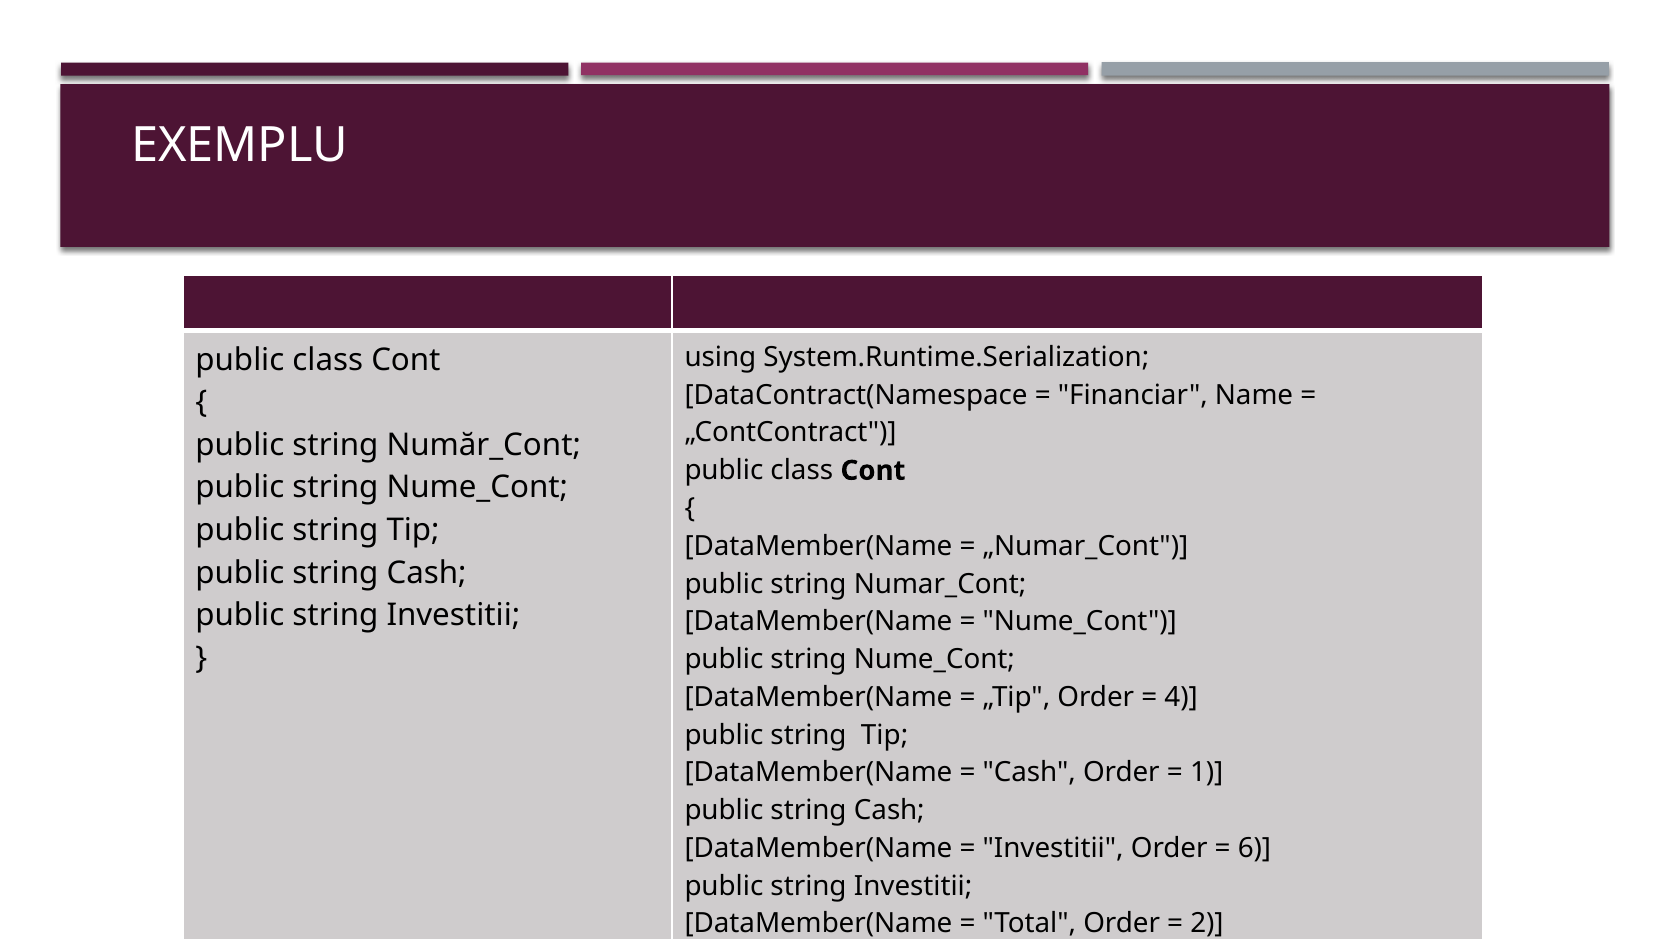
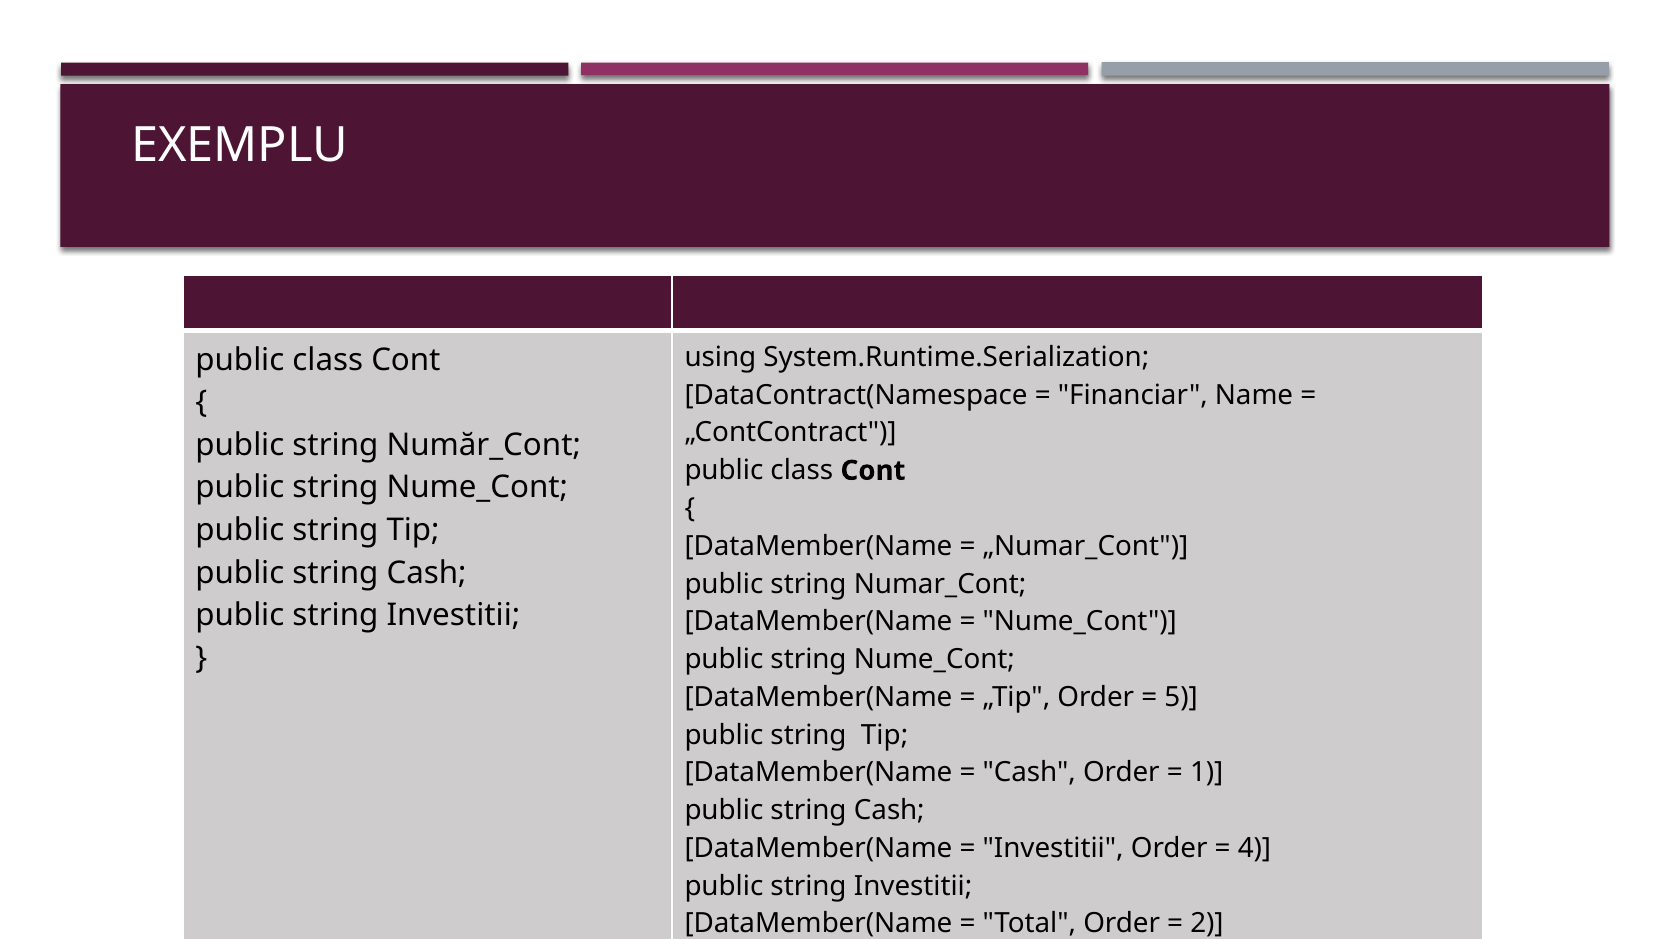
4: 4 -> 5 (1181, 697)
6: 6 -> 4 (1254, 848)
